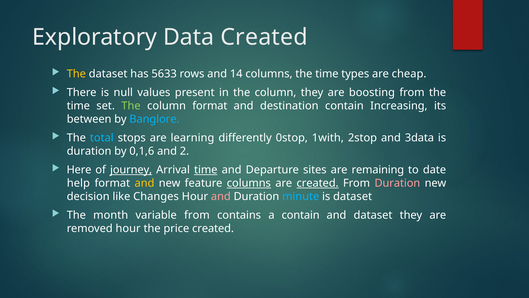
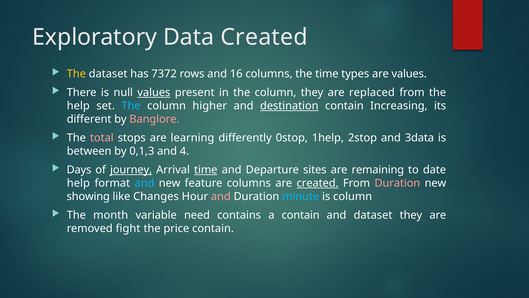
5633: 5633 -> 7372 (164, 74)
14: 14 -> 16 (236, 74)
are cheap: cheap -> values (409, 74)
values underline: none -> present (154, 93)
boosting: boosting -> replaced (372, 93)
time: time -> help (78, 106)
The colour: light green -> light blue (131, 106)
column format: format -> higher (210, 106)
destination underline: none -> present (289, 106)
between: between -> different (89, 119)
Banglore colour: light blue -> pink (154, 119)
total colour: light blue -> pink (102, 138)
1with: 1with -> 1help (328, 138)
duration: duration -> between (89, 151)
0,1,6: 0,1,6 -> 0,1,3 (142, 151)
2: 2 -> 4 (184, 151)
Here: Here -> Days (79, 170)
and colour: yellow -> light blue (144, 183)
columns underline: present -> none (249, 183)
decision: decision -> showing (88, 196)
is dataset: dataset -> column (353, 196)
variable from: from -> need (197, 215)
removed hour: hour -> fight (128, 228)
price created: created -> contain (213, 228)
